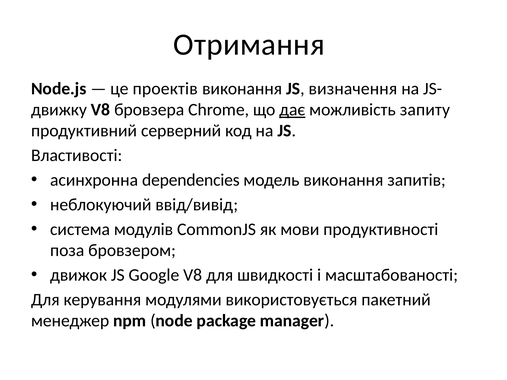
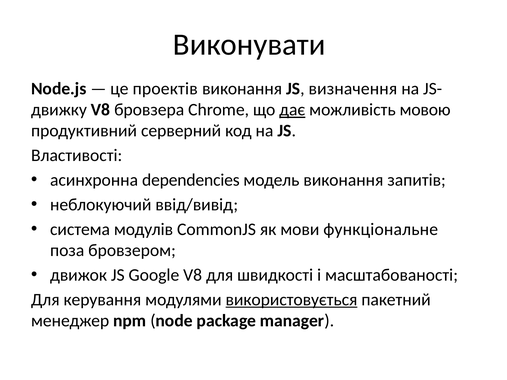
Отримання: Отримання -> Виконувати (249, 45)
запиту: запиту -> мовою (425, 110)
продуктивності: продуктивності -> функціональне (381, 229)
використовується underline: none -> present (291, 300)
